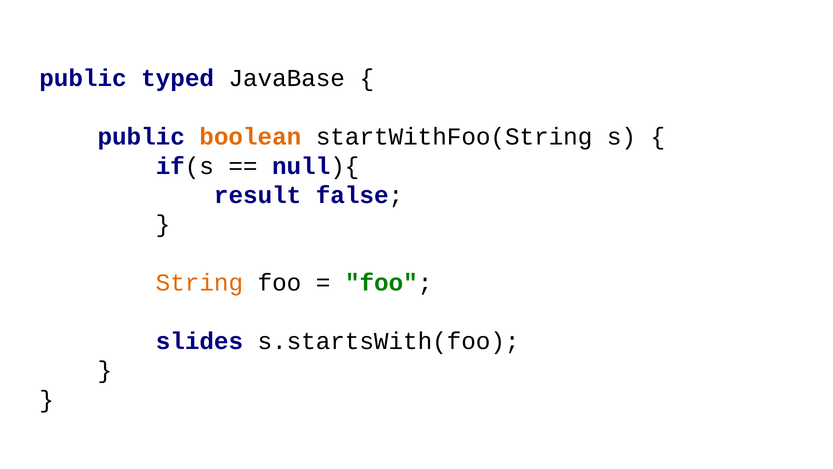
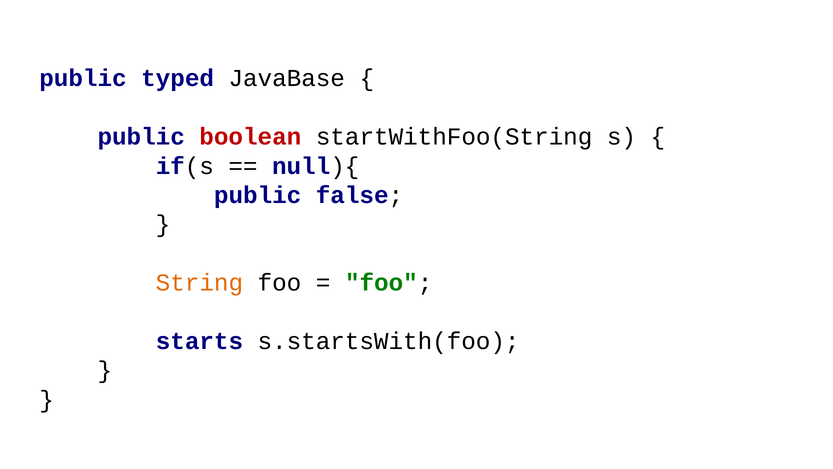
boolean colour: orange -> red (250, 137)
result: result -> public (258, 195)
slides: slides -> starts (199, 341)
